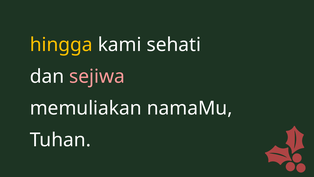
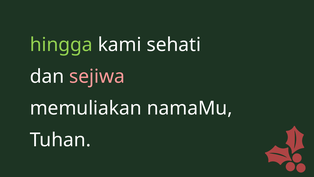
hingga colour: yellow -> light green (61, 45)
